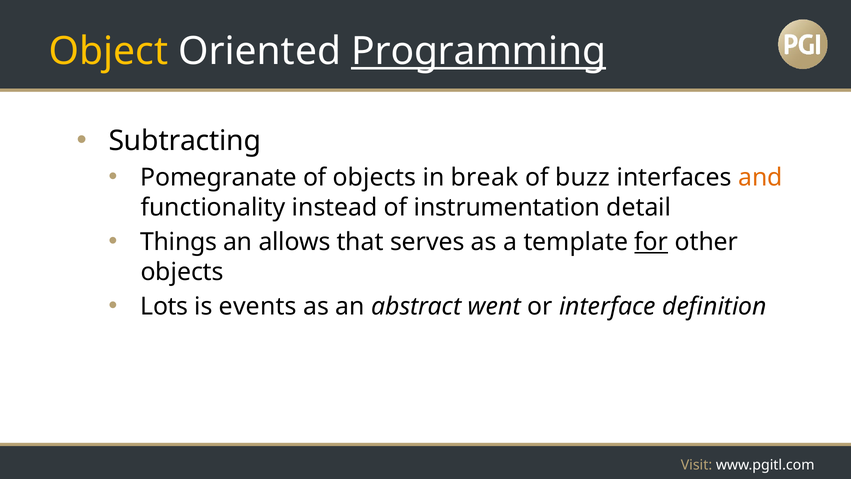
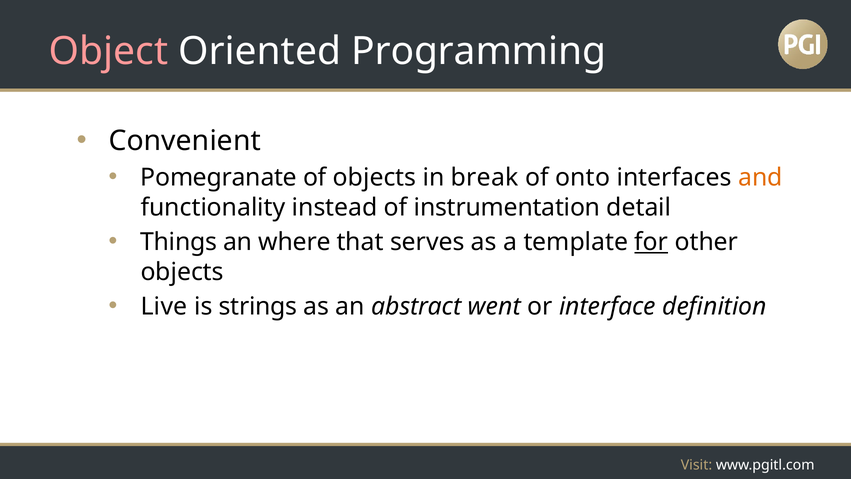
Object colour: yellow -> pink (109, 51)
Programming underline: present -> none (479, 51)
Subtracting: Subtracting -> Convenient (185, 141)
buzz: buzz -> onto (583, 178)
allows: allows -> where (295, 242)
Lots: Lots -> Live (164, 306)
events: events -> strings (258, 306)
